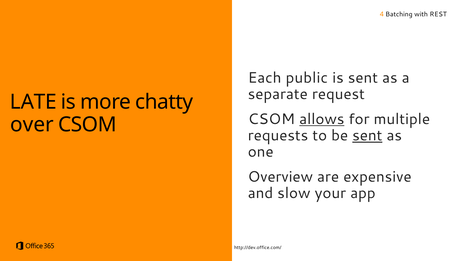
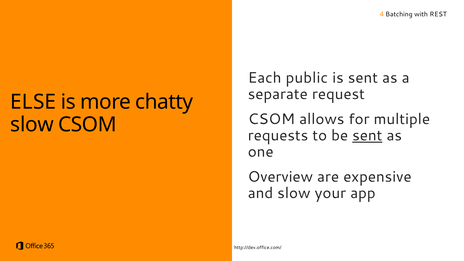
LATE: LATE -> ELSE (33, 102)
allows underline: present -> none (322, 119)
over: over -> slow (32, 125)
